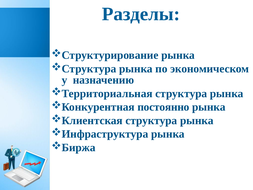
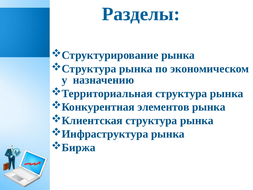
постоянно: постоянно -> элементов (163, 107)
